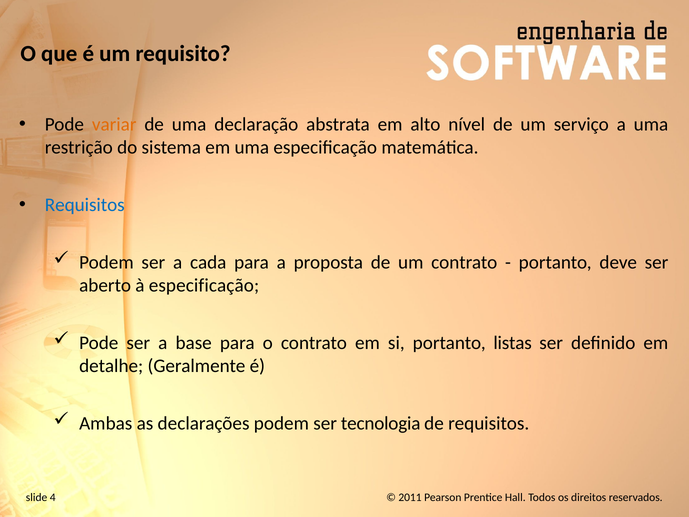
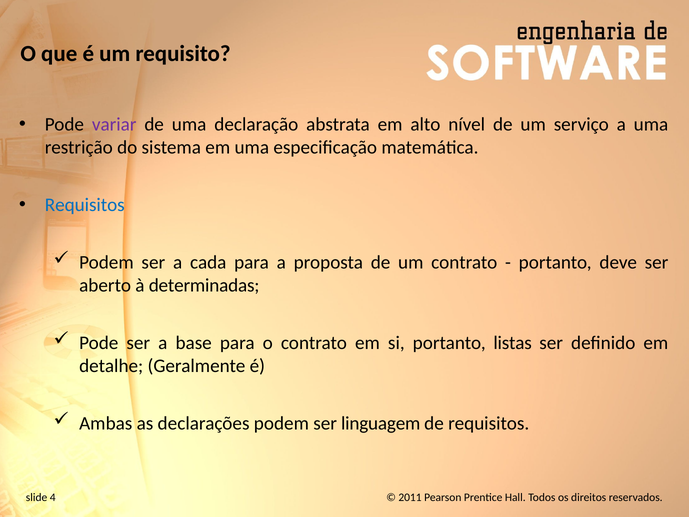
variar colour: orange -> purple (114, 125)
à especificação: especificação -> determinadas (204, 285)
tecnologia: tecnologia -> linguagem (381, 423)
